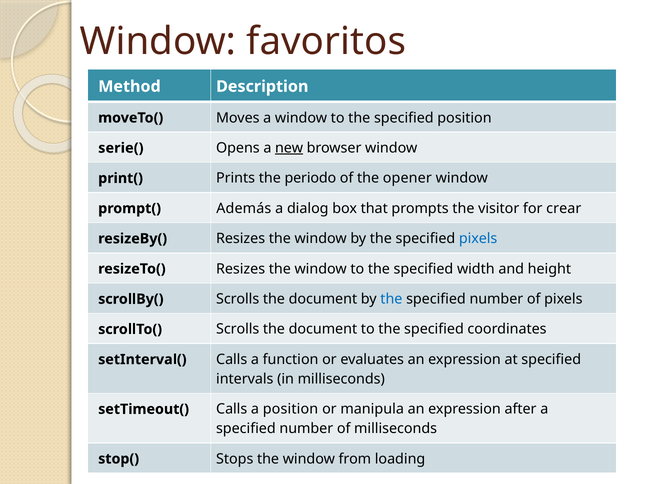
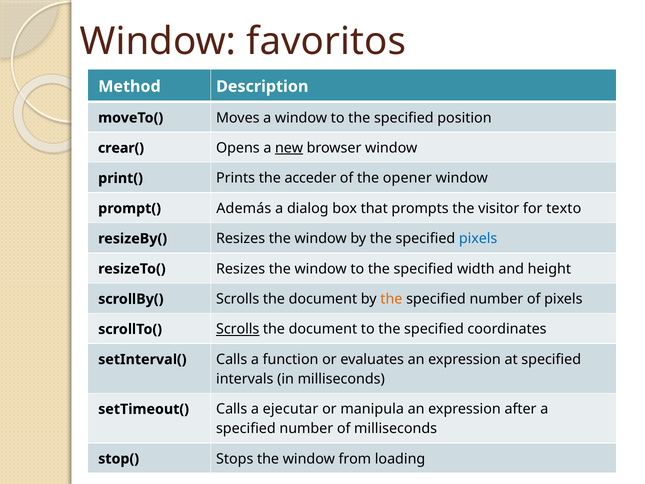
serie(: serie( -> crear( (121, 148)
periodo: periodo -> acceder (310, 178)
crear: crear -> texto (564, 208)
the colour: blue -> orange (391, 299)
Scrolls underline: none -> present (238, 329)
a position: position -> ejecutar (290, 409)
